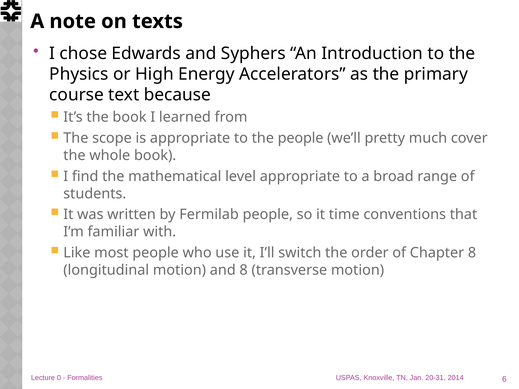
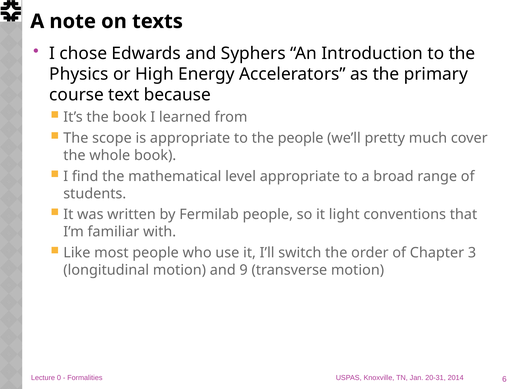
time: time -> light (344, 215)
Chapter 8: 8 -> 3 (472, 253)
and 8: 8 -> 9 (244, 270)
